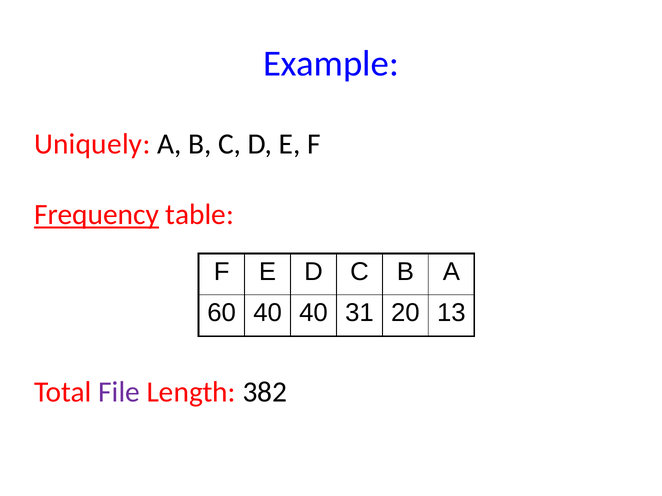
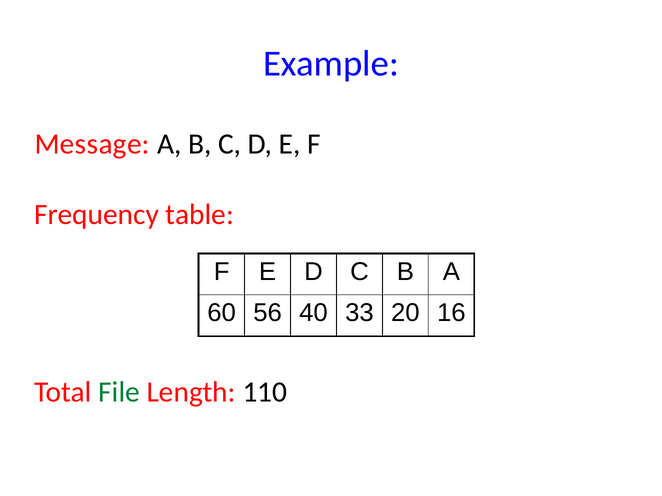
Uniquely: Uniquely -> Message (92, 144)
Frequency underline: present -> none (96, 215)
60 40: 40 -> 56 (268, 313)
31: 31 -> 33 (359, 313)
13: 13 -> 16 (451, 313)
File colour: purple -> green (119, 393)
382: 382 -> 110 (265, 393)
